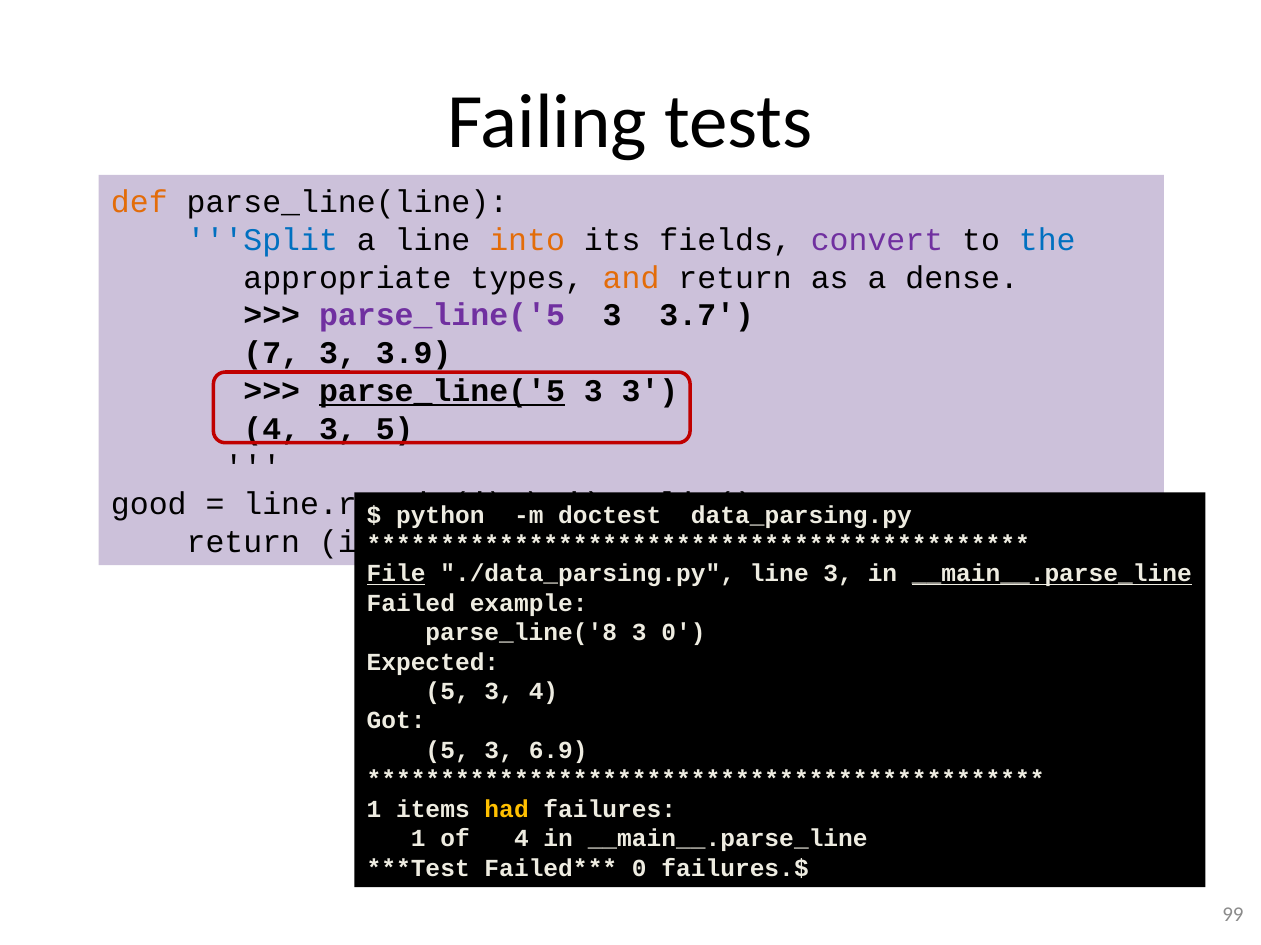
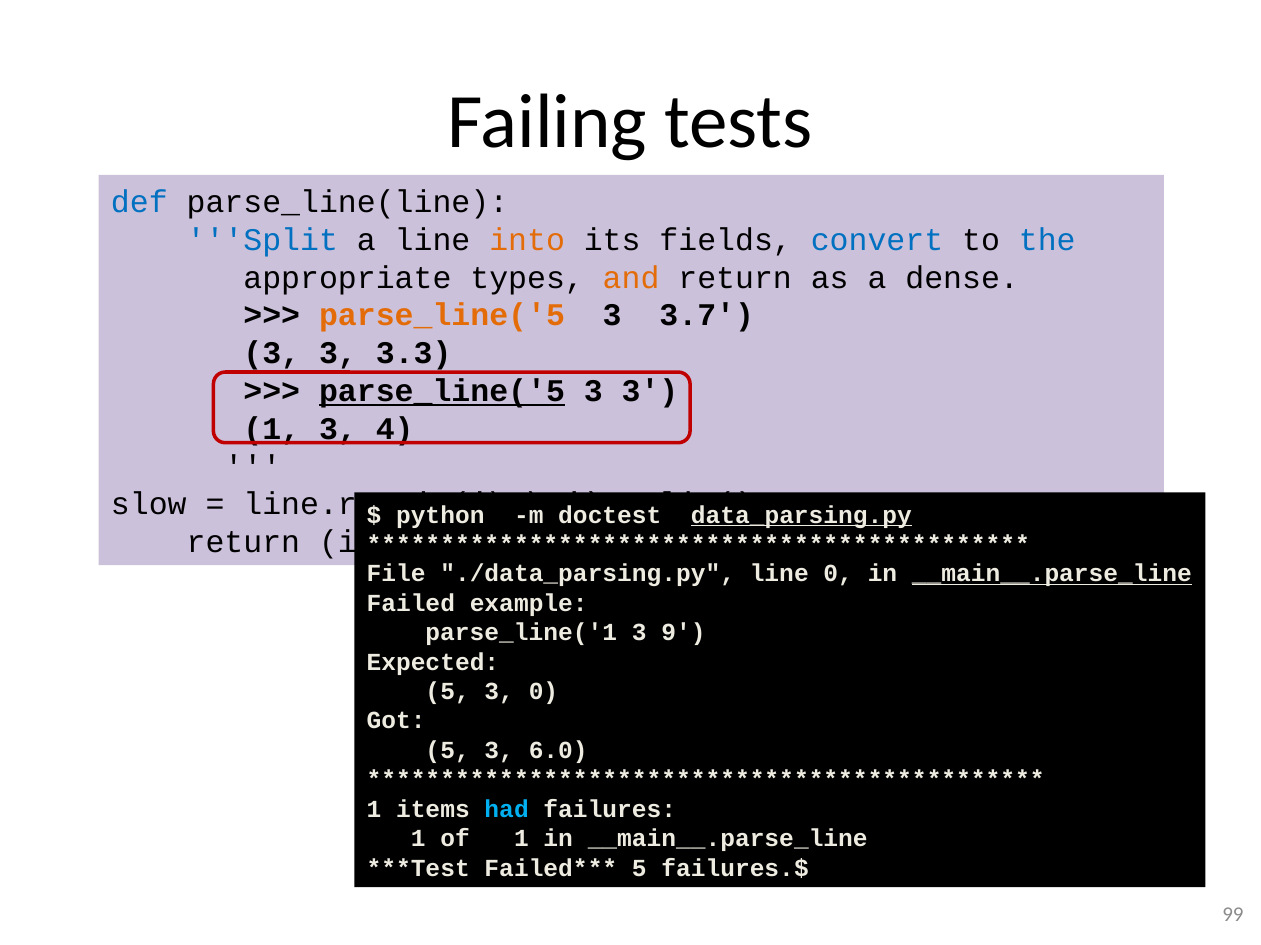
def colour: orange -> blue (139, 202)
convert colour: purple -> blue (877, 240)
parse_line('5 colour: purple -> orange (442, 316)
7: 7 -> 3 (272, 354)
3.9: 3.9 -> 3.3 (414, 354)
4: 4 -> 1 (272, 429)
3 5: 5 -> 4 (395, 429)
good: good -> slow (149, 505)
data_parsing.py underline: none -> present (801, 515)
File underline: present -> none (396, 574)
line 3: 3 -> 0 (838, 574)
parse_line('8: parse_line('8 -> parse_line('1 (521, 633)
3 0: 0 -> 9 (684, 633)
5 3 4: 4 -> 0 (543, 692)
6.9: 6.9 -> 6.0 (558, 751)
had colour: yellow -> light blue (507, 810)
of 4: 4 -> 1 (521, 839)
0: 0 -> 5 (639, 869)
